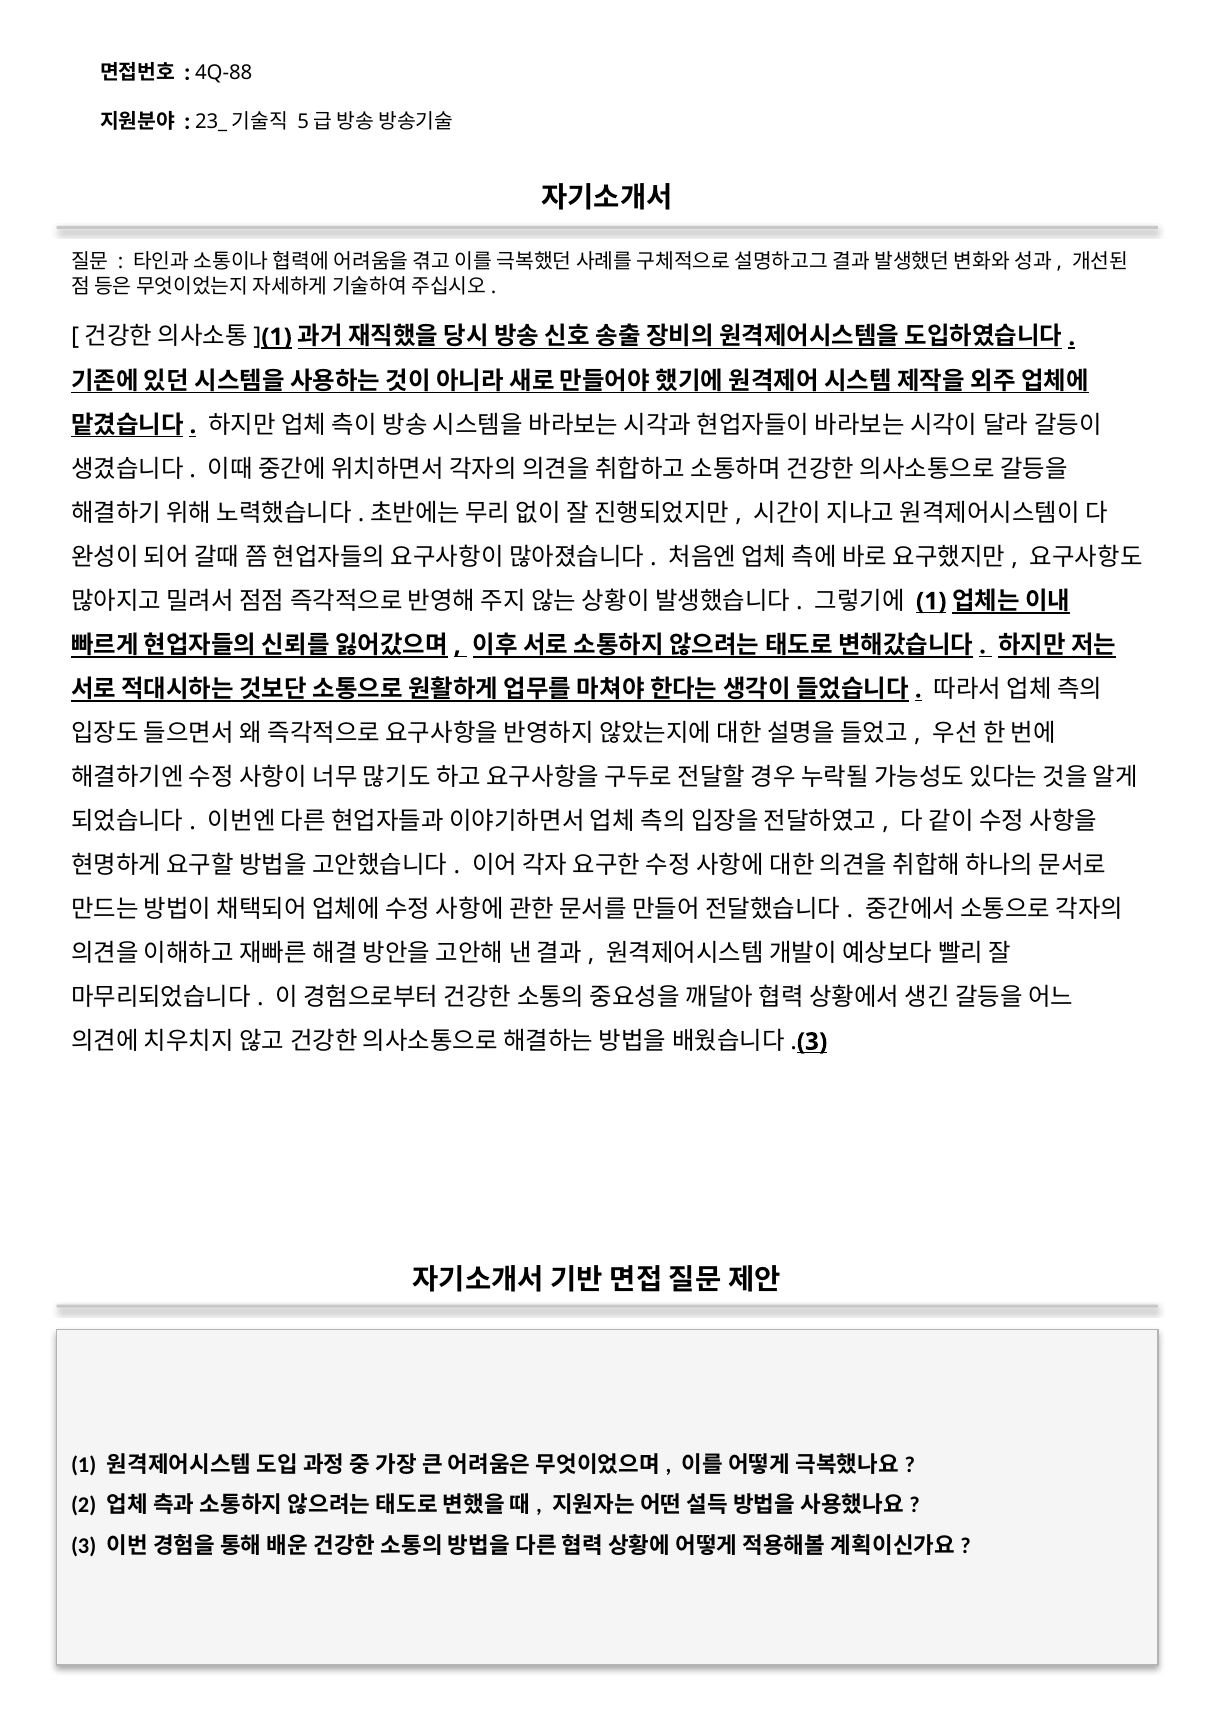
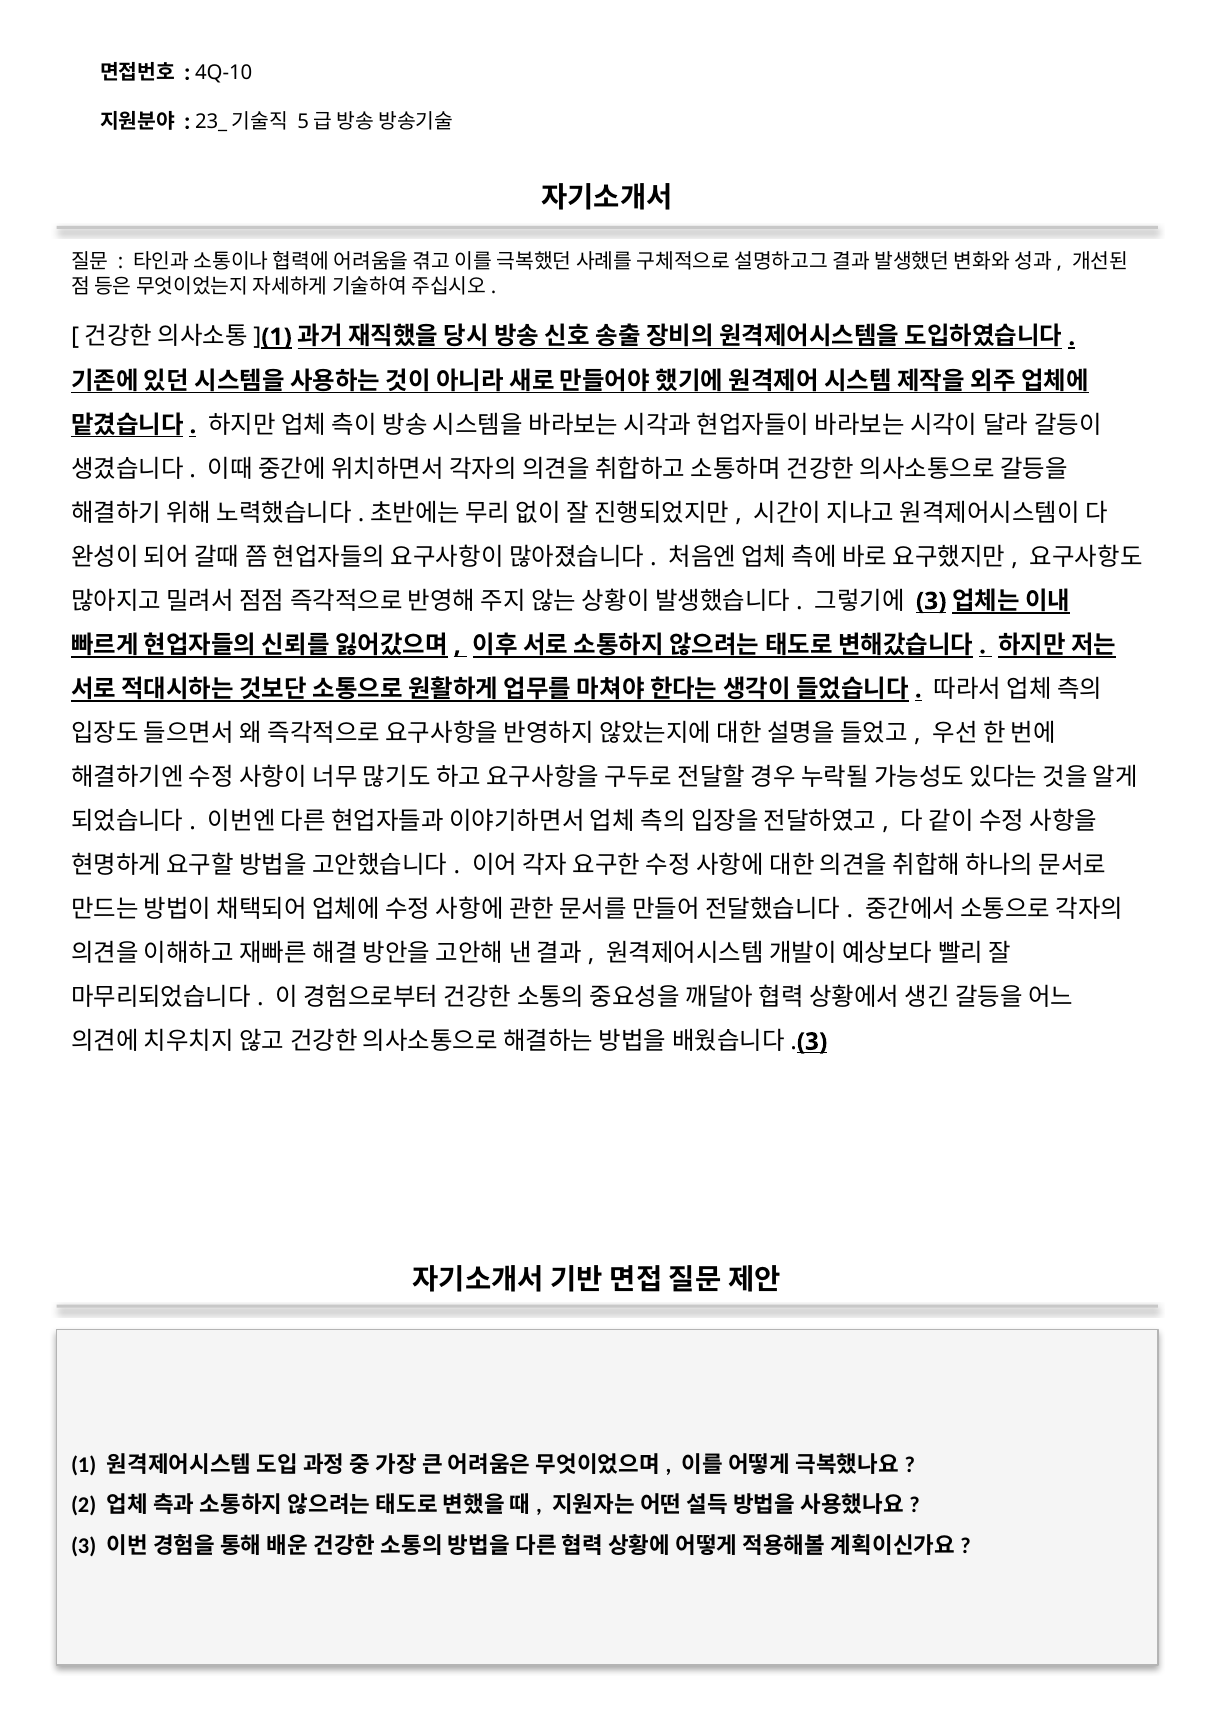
4Q-88: 4Q-88 -> 4Q-10 (224, 73)
1: 1 -> 3 (931, 601)
